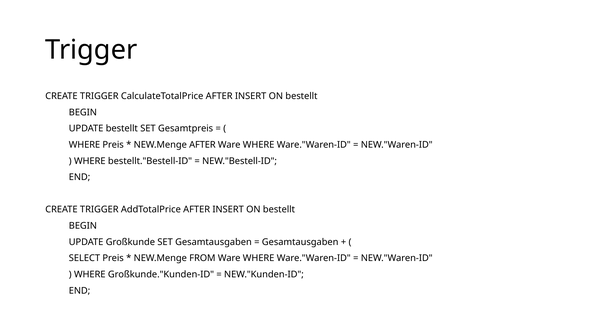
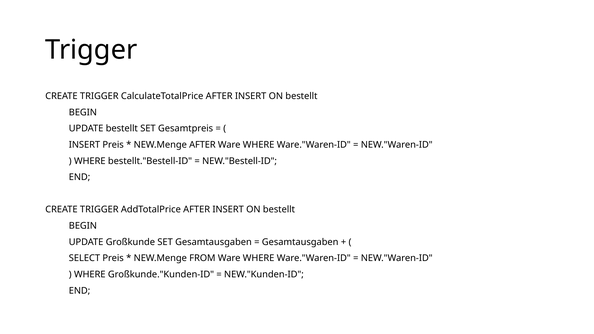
WHERE: WHERE -> INSERT (84, 145)
